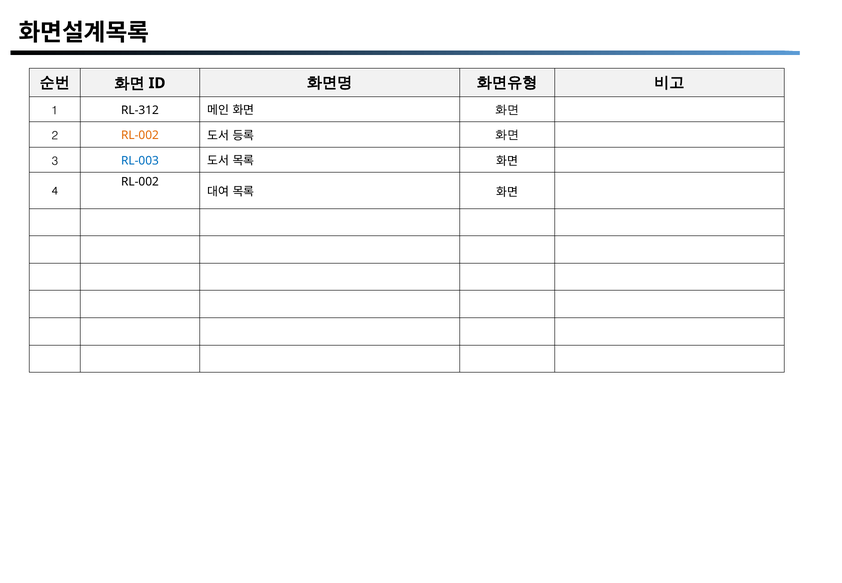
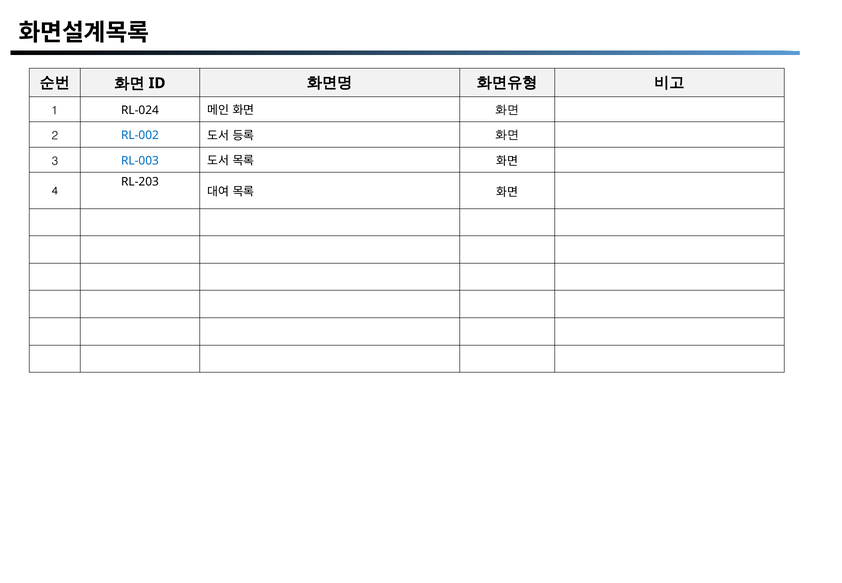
RL-312: RL-312 -> RL-024 (140, 110)
RL-002 colour: orange -> blue (140, 135)
RL-002: RL-002 -> RL-203 (140, 182)
